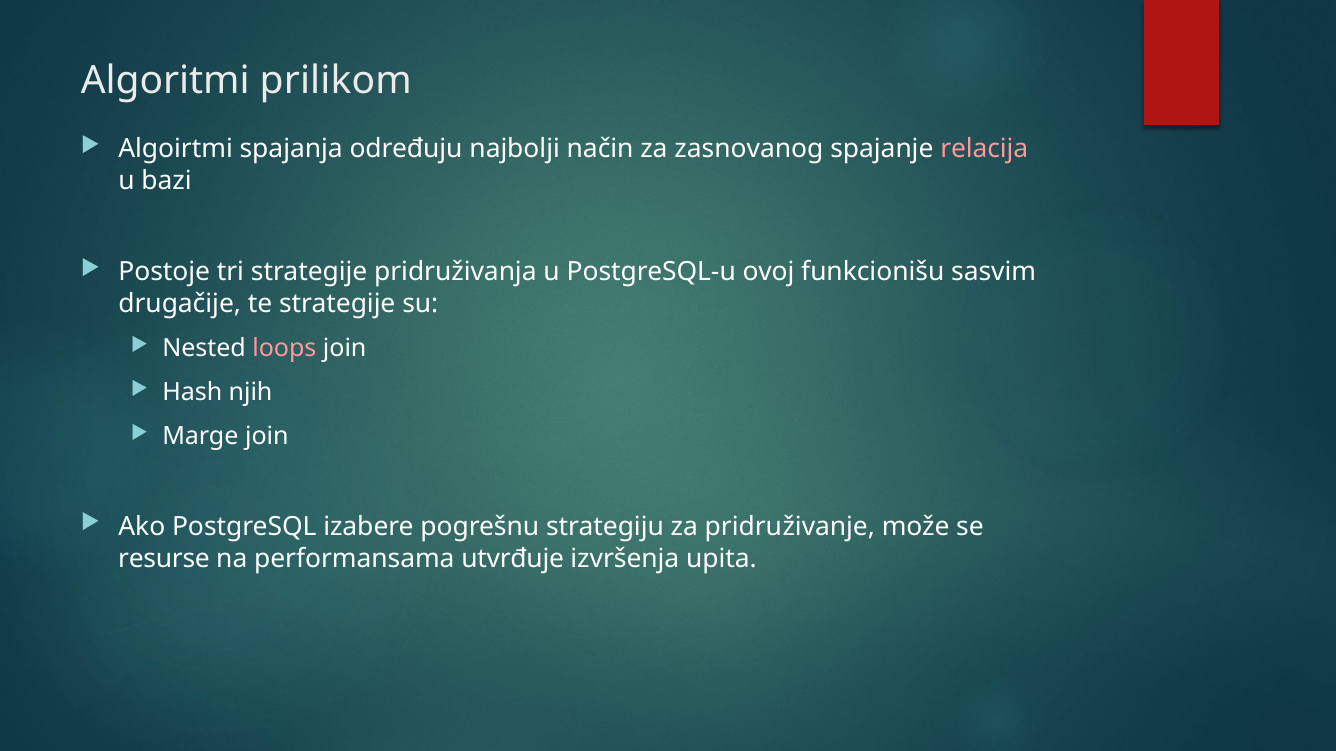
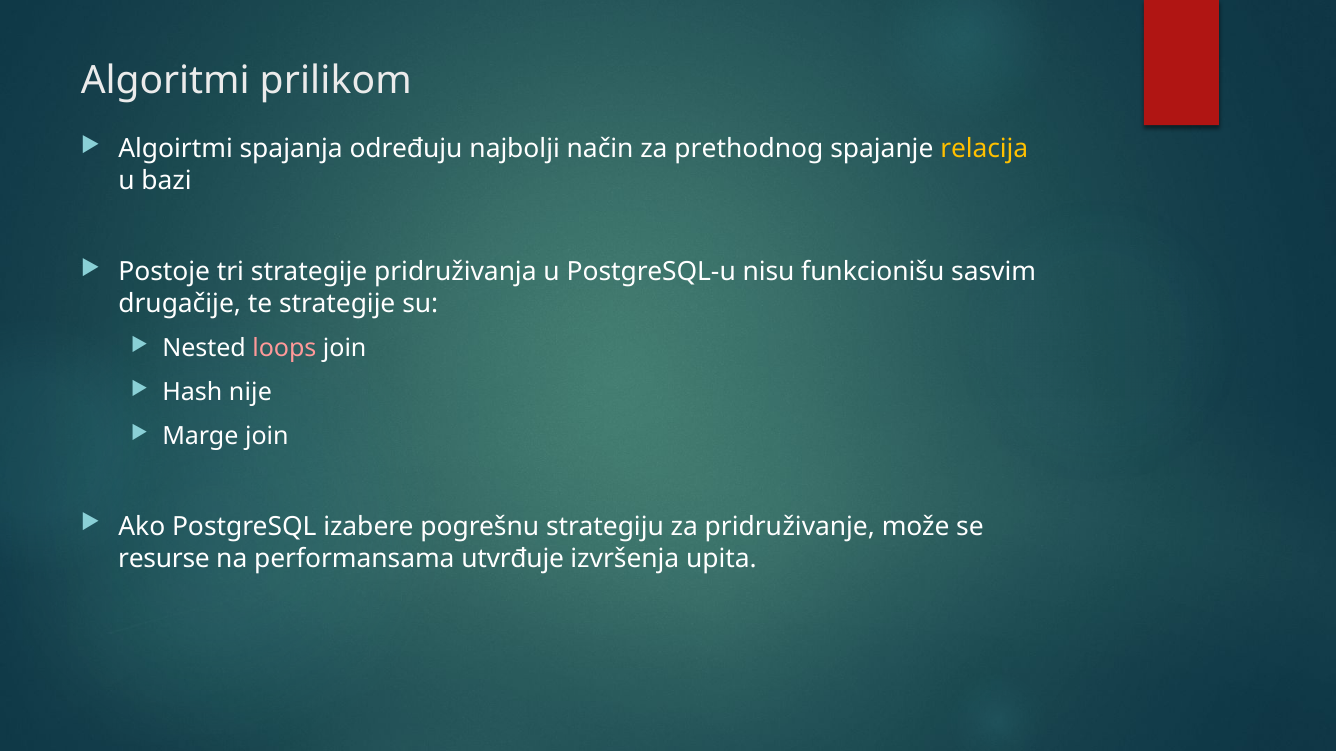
zasnovanog: zasnovanog -> prethodnog (749, 149)
relacija colour: pink -> yellow (984, 149)
ovoj: ovoj -> nisu (768, 272)
njih: njih -> nije (250, 392)
